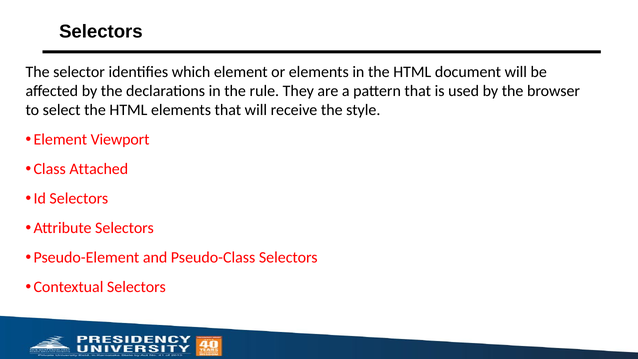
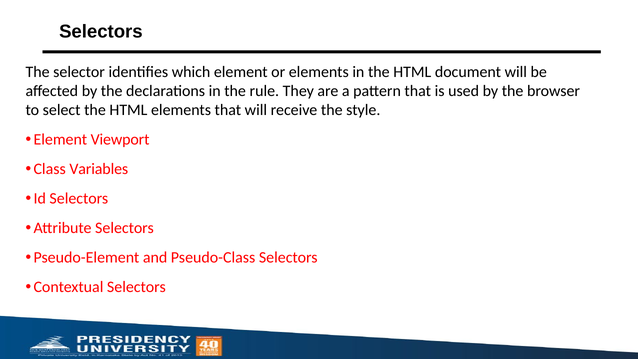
Attached: Attached -> Variables (99, 169)
